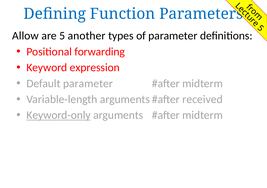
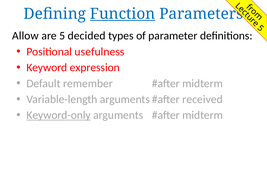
Function underline: none -> present (123, 14)
another: another -> decided (87, 36)
forwarding: forwarding -> usefulness (100, 52)
Default parameter: parameter -> remember (88, 84)
